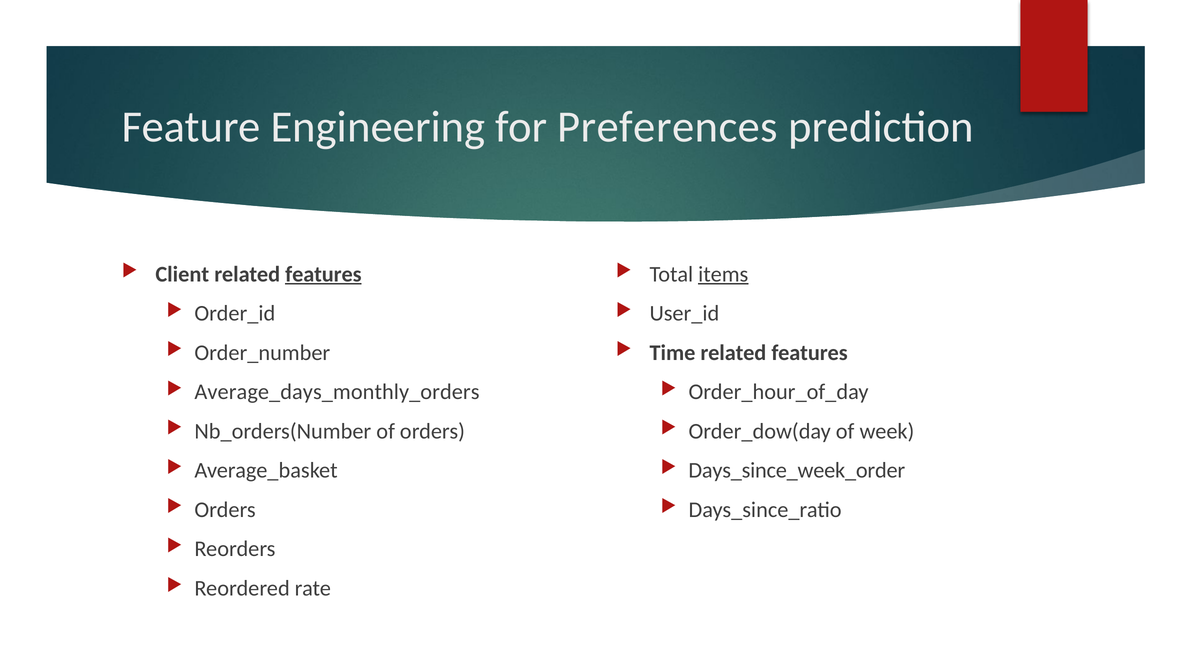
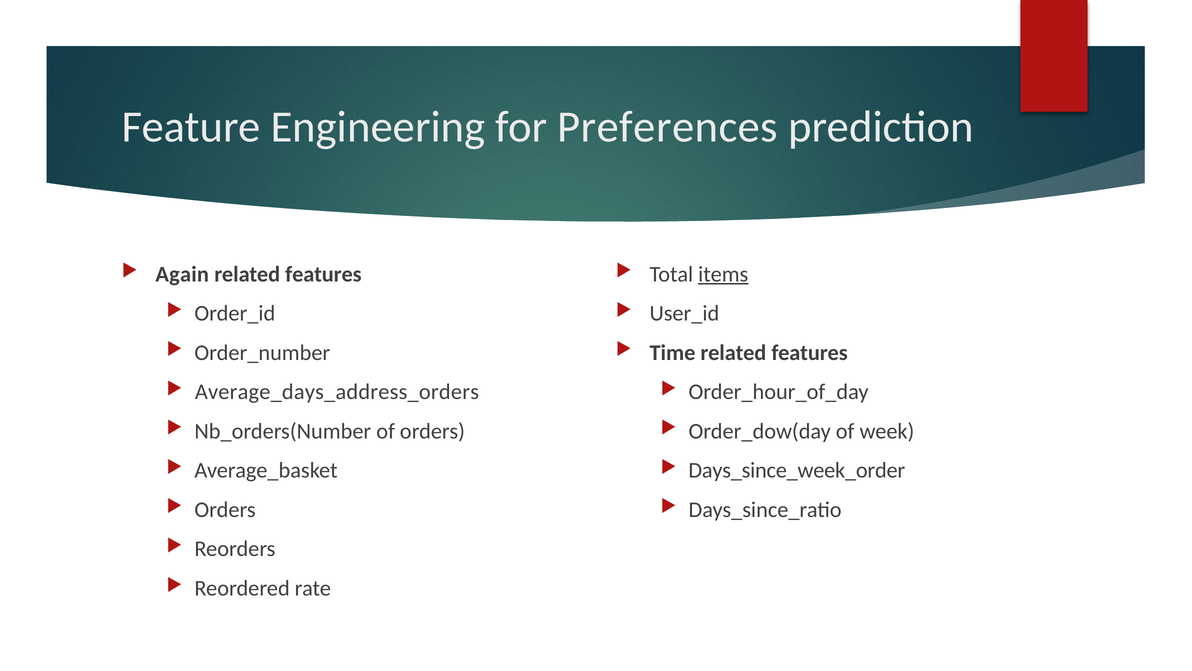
Client: Client -> Again (182, 274)
features underline: present -> none (323, 274)
Average_days_monthly_orders: Average_days_monthly_orders -> Average_days_address_orders (337, 392)
